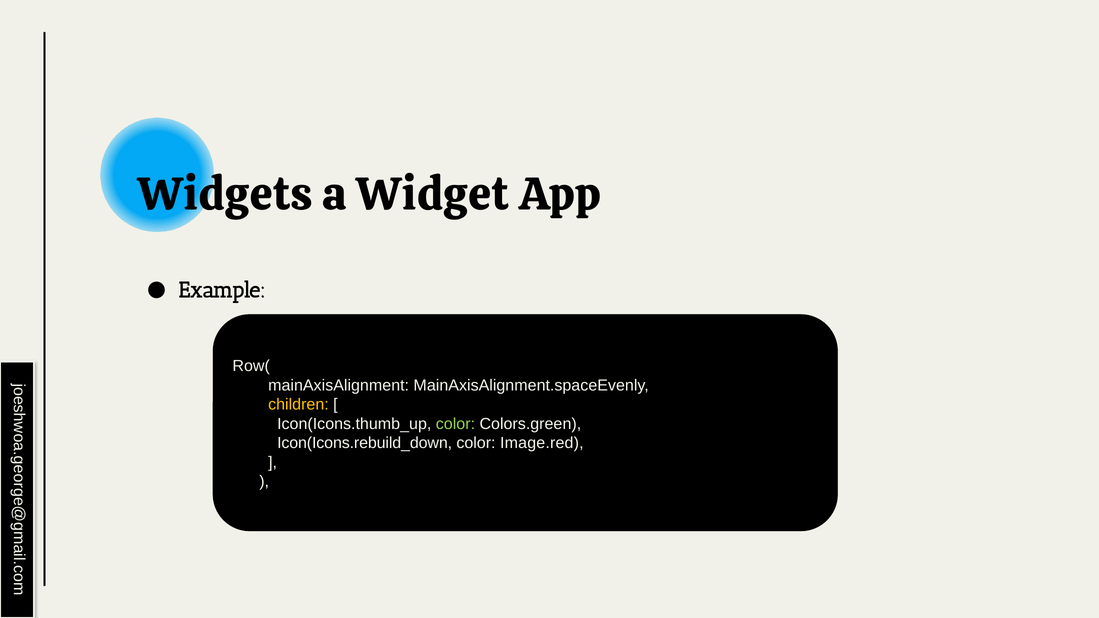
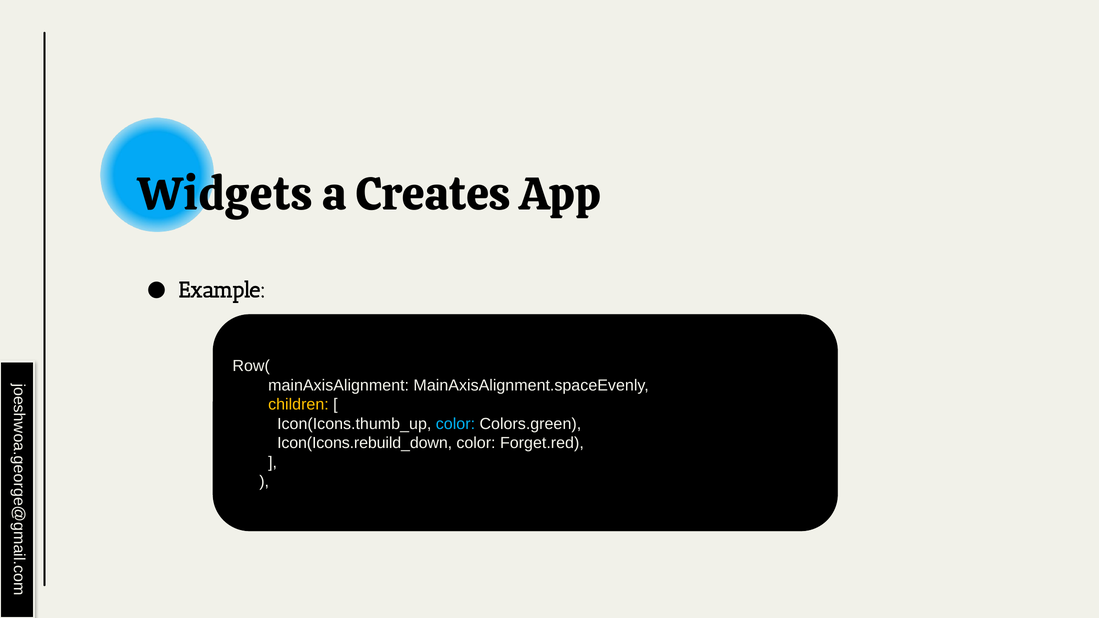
Widget: Widget -> Creates (433, 195)
color colour: light green -> light blue (455, 424)
Image.red: Image.red -> Forget.red (542, 443)
